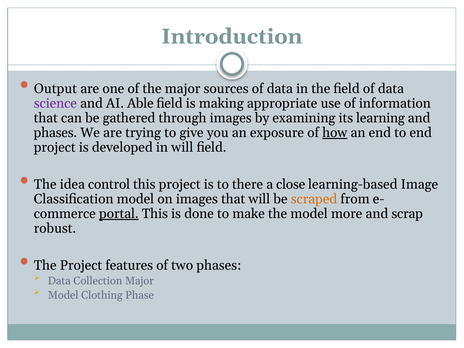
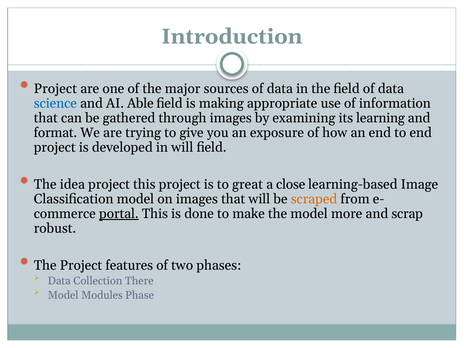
Output: Output -> Project (55, 89)
science colour: purple -> blue (55, 103)
phases: phases -> format (55, 133)
how underline: present -> none (335, 133)
idea control: control -> project (109, 184)
there: there -> great (248, 184)
Collection Major: Major -> There (139, 281)
Clothing: Clothing -> Modules (102, 295)
